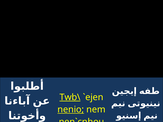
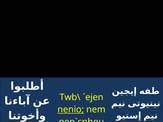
Twb\ underline: present -> none (70, 97)
